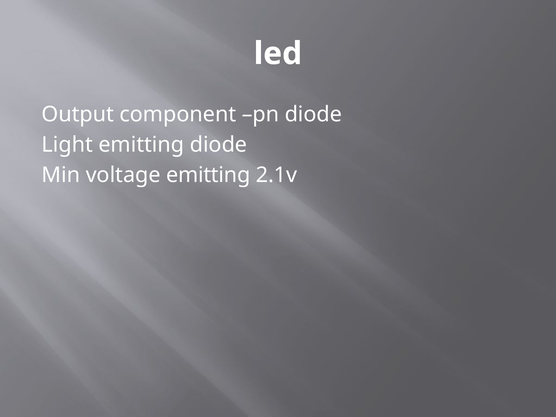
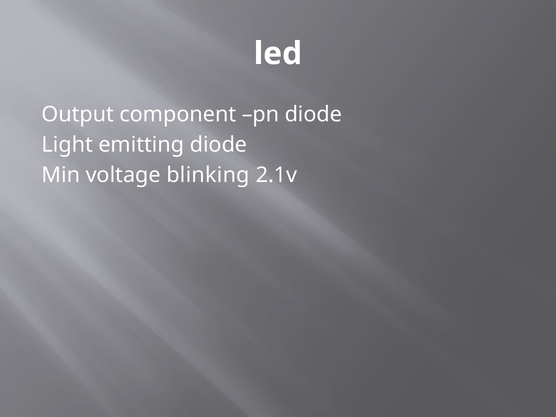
voltage emitting: emitting -> blinking (208, 175)
